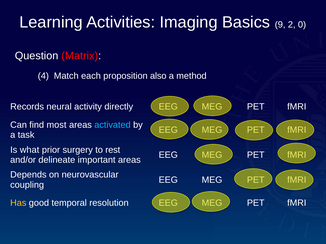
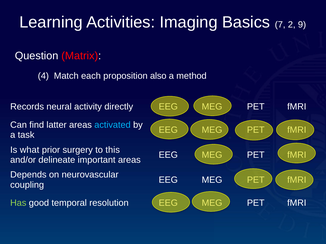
9: 9 -> 7 (280, 25)
0: 0 -> 9 (302, 25)
most: most -> latter (57, 125)
rest: rest -> this (113, 150)
Has colour: yellow -> light green (18, 203)
